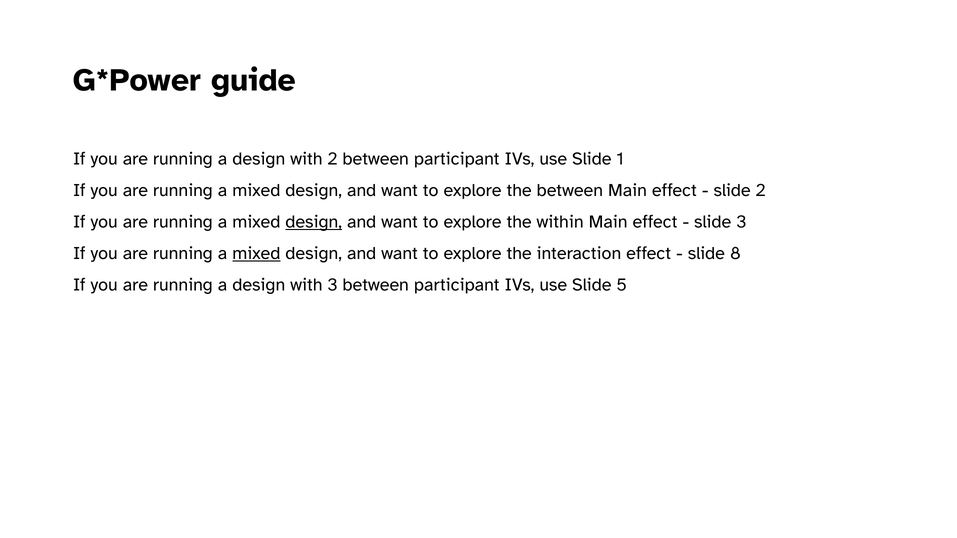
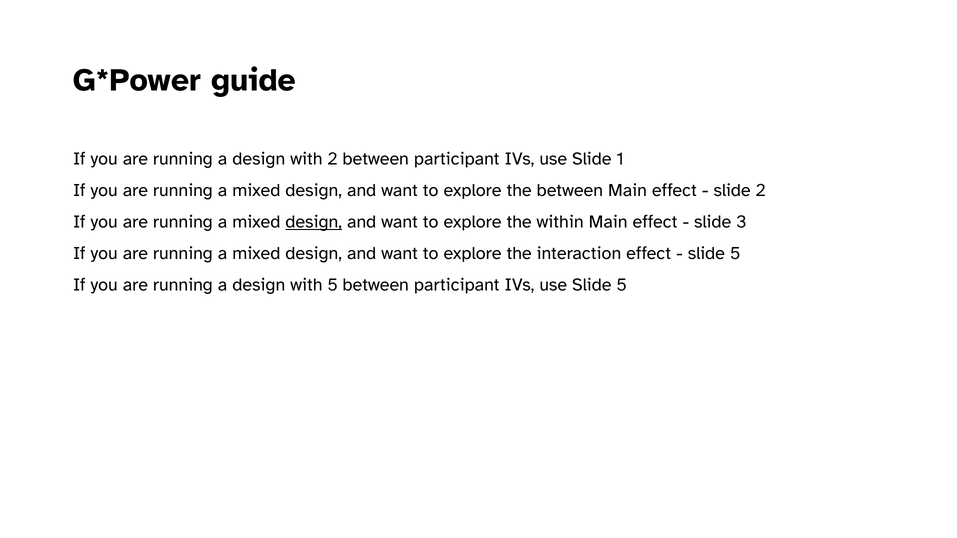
mixed underline: present -> none (256, 253)
8: 8 -> 5 (735, 253)
with 3: 3 -> 5 (333, 285)
